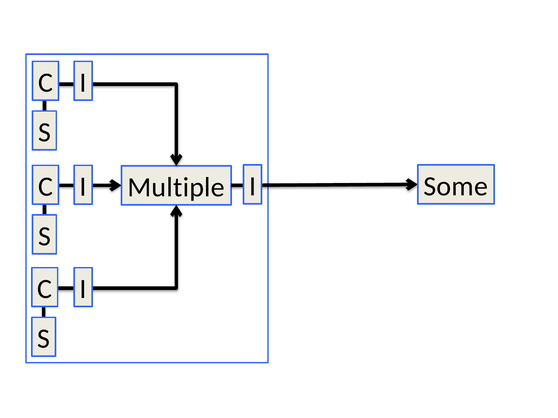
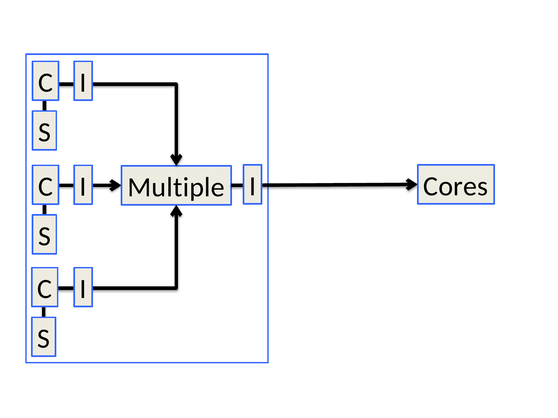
Some: Some -> Cores (456, 187)
